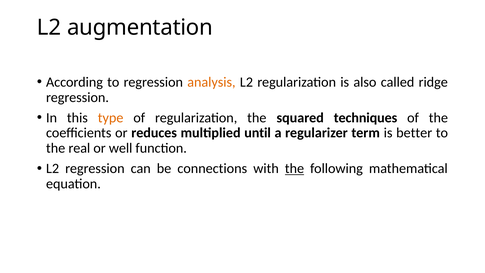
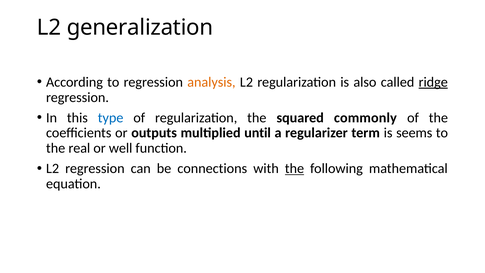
augmentation: augmentation -> generalization (140, 27)
ridge underline: none -> present (433, 82)
type colour: orange -> blue (111, 118)
techniques: techniques -> commonly (365, 118)
reduces: reduces -> outputs (154, 133)
better: better -> seems (414, 133)
